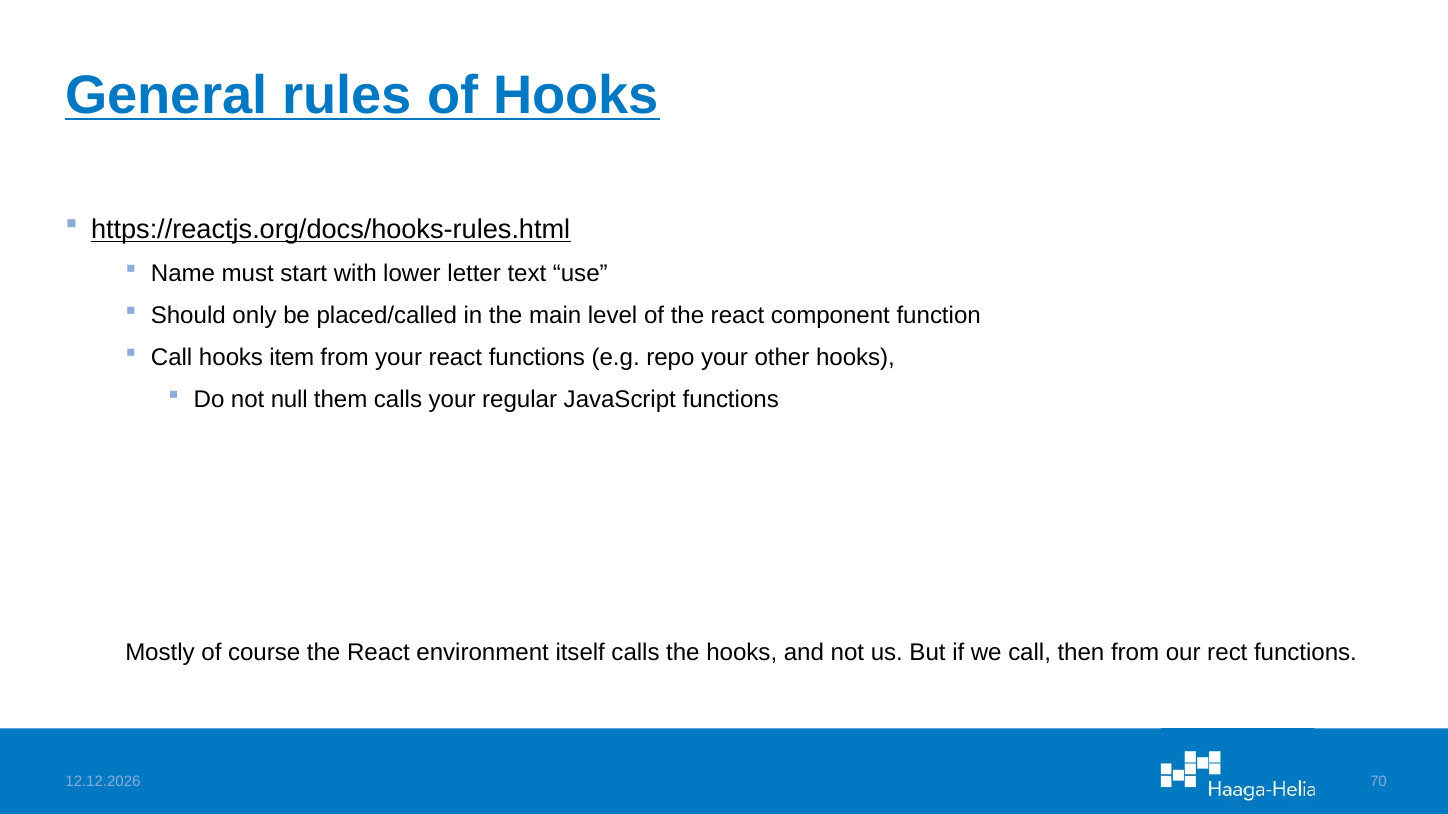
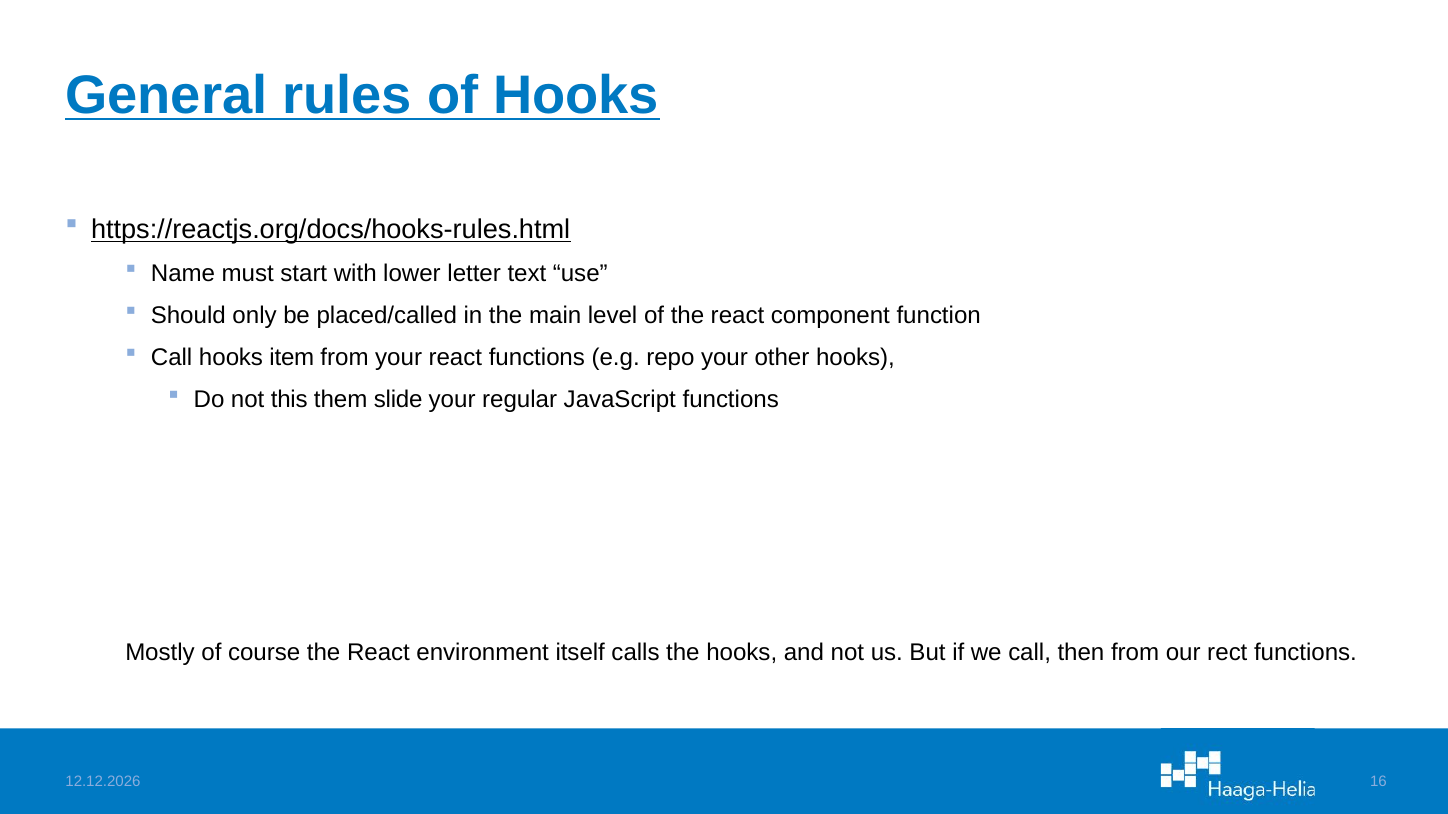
null: null -> this (289, 400)
them calls: calls -> slide (398, 400)
70: 70 -> 16 (1378, 782)
